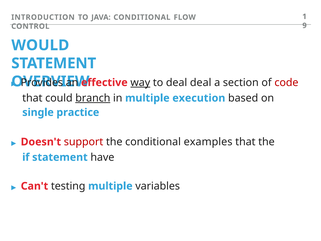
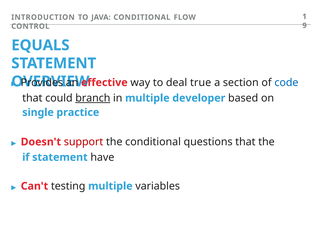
WOULD: WOULD -> EQUALS (40, 45)
way underline: present -> none (140, 82)
deal deal: deal -> true (201, 82)
code colour: red -> blue (286, 82)
execution: execution -> developer (199, 98)
examples: examples -> questions (208, 142)
